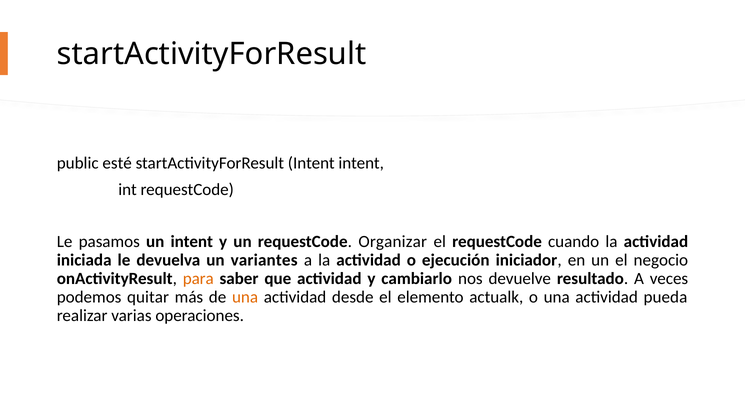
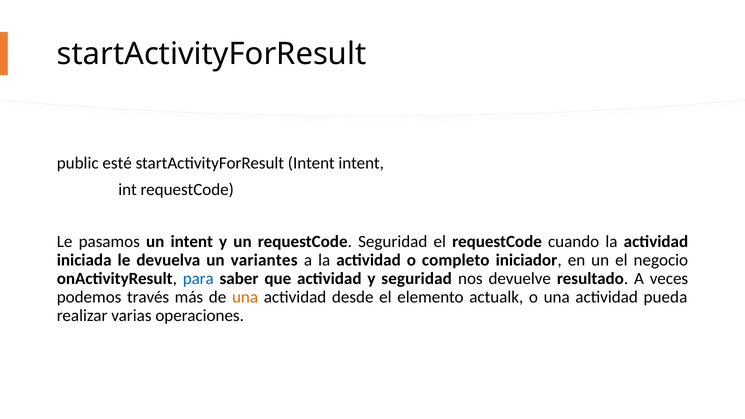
requestCode Organizar: Organizar -> Seguridad (393, 242)
ejecución: ejecución -> completo (456, 260)
para colour: orange -> blue (198, 279)
y cambiarlo: cambiarlo -> seguridad (417, 279)
quitar: quitar -> través (148, 297)
